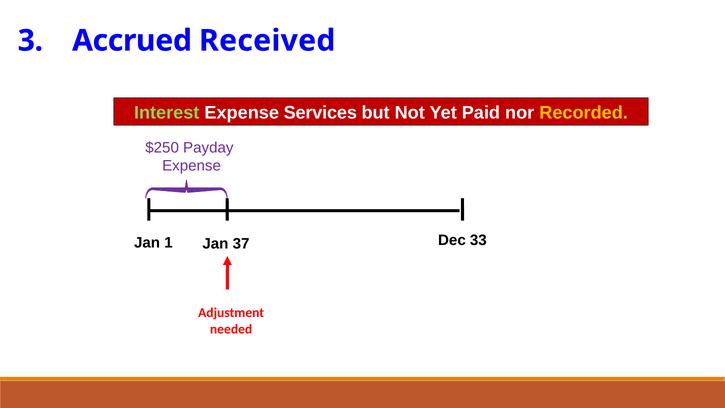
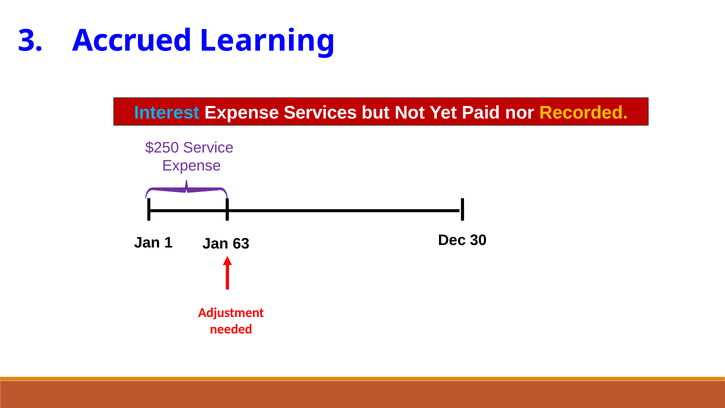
Received: Received -> Learning (267, 41)
Interest colour: light green -> light blue (167, 113)
Payday: Payday -> Service (208, 148)
33: 33 -> 30 (478, 240)
37: 37 -> 63 (241, 243)
